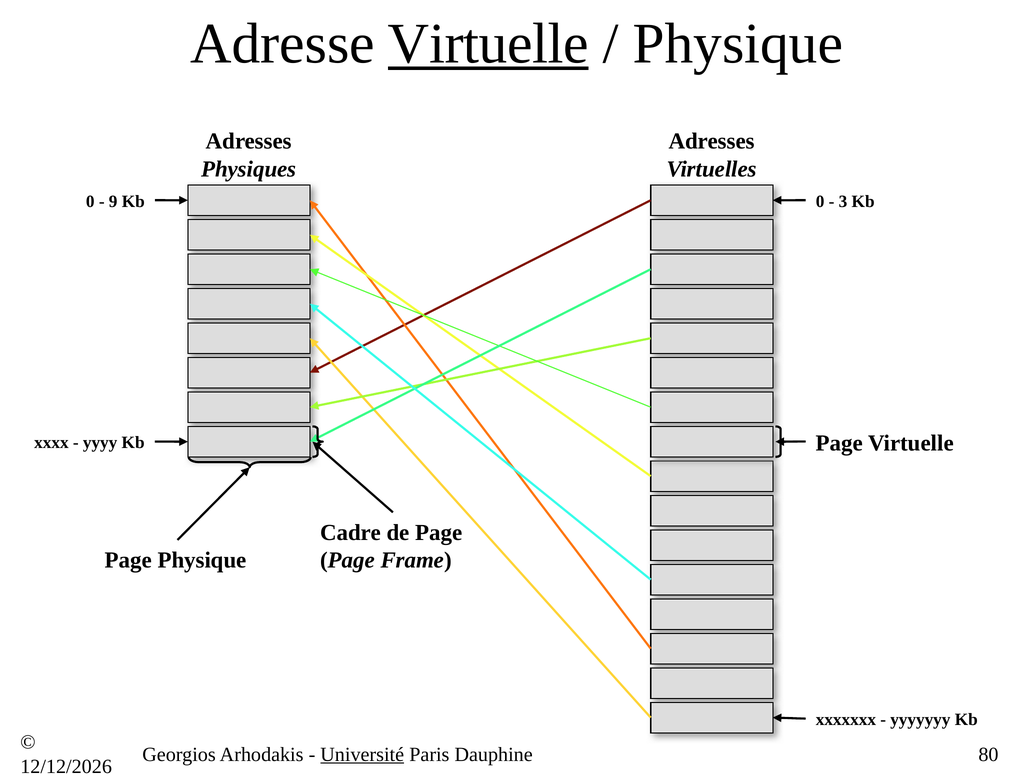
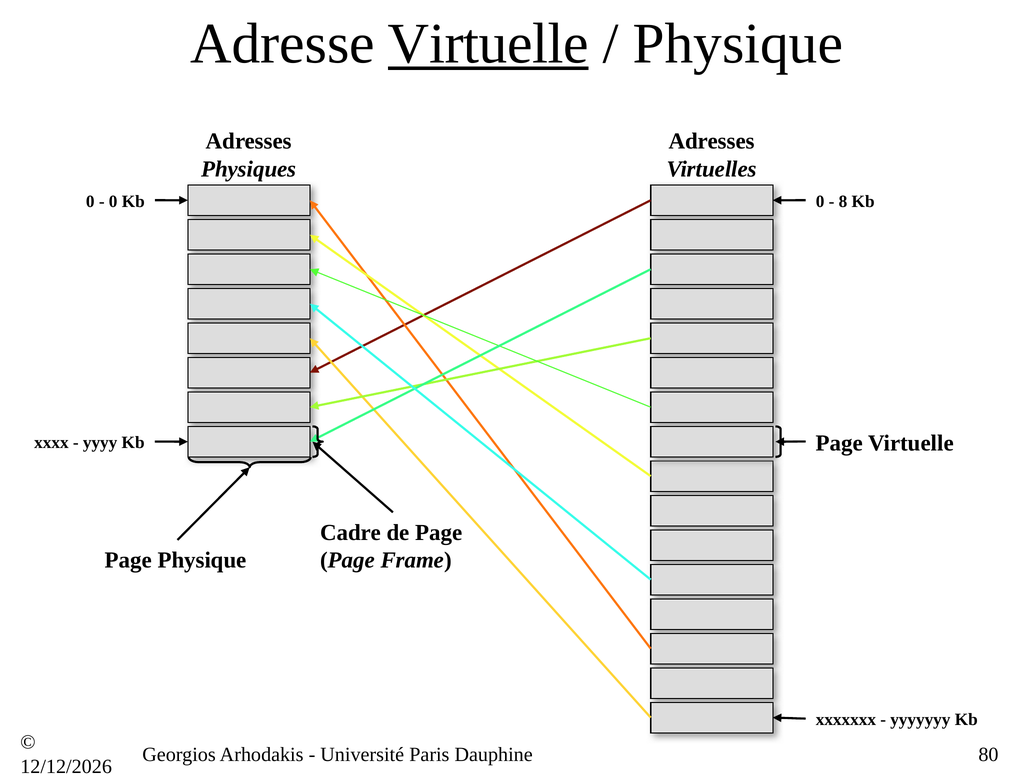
9: 9 -> 0 (113, 201)
3: 3 -> 8 (843, 201)
Université underline: present -> none (362, 754)
